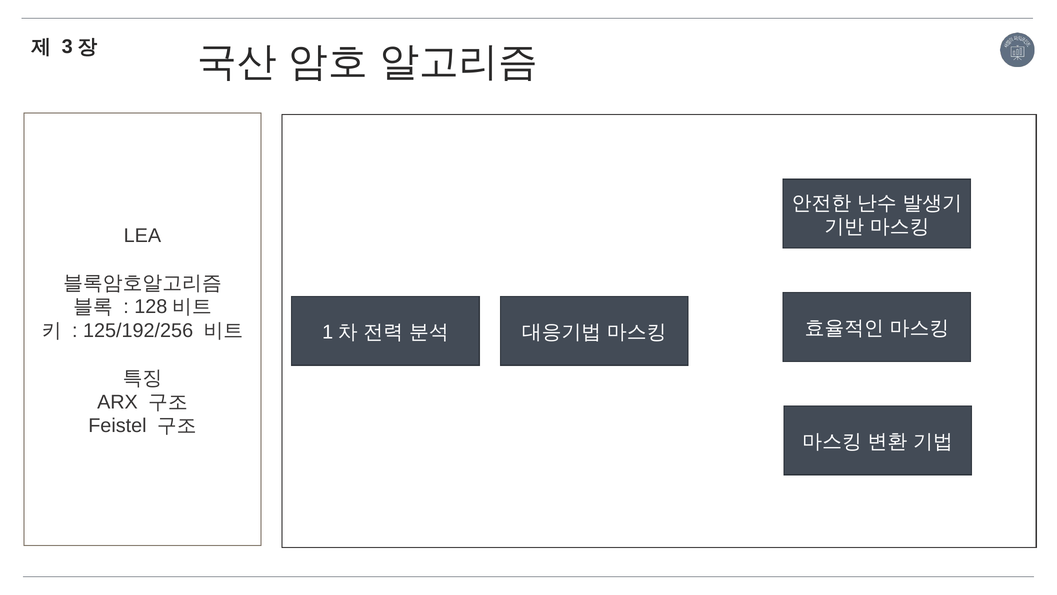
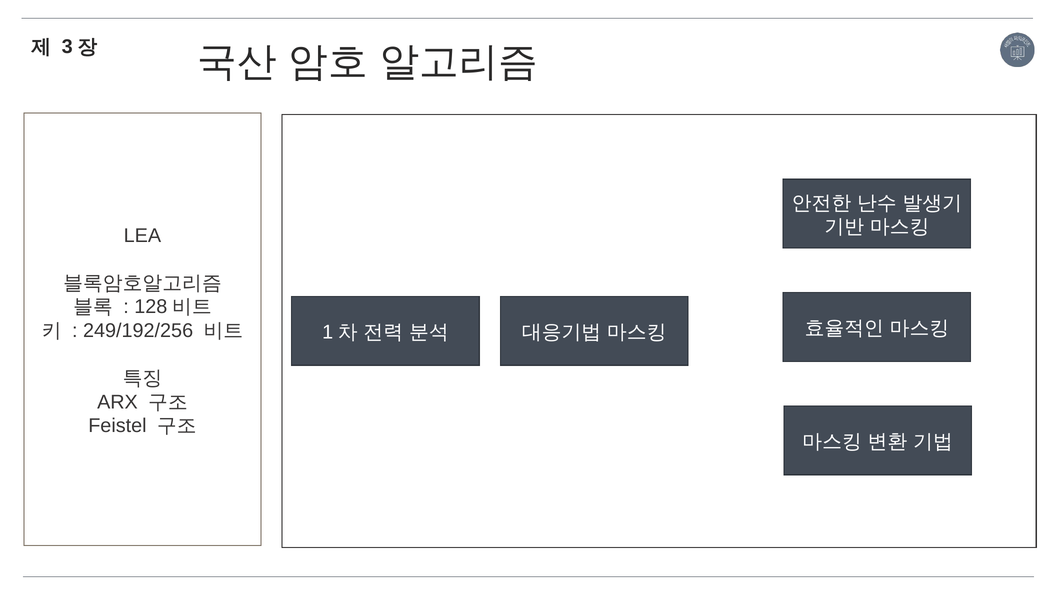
125/192/256: 125/192/256 -> 249/192/256 (138, 330)
